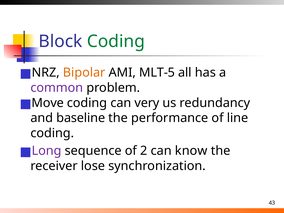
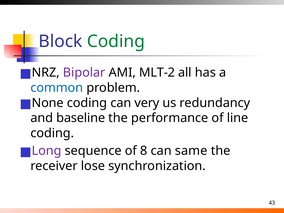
Bipolar colour: orange -> purple (84, 73)
MLT-5: MLT-5 -> MLT-2 (157, 73)
common colour: purple -> blue (57, 88)
Move: Move -> None (48, 103)
2: 2 -> 8 (144, 151)
know: know -> same (191, 151)
